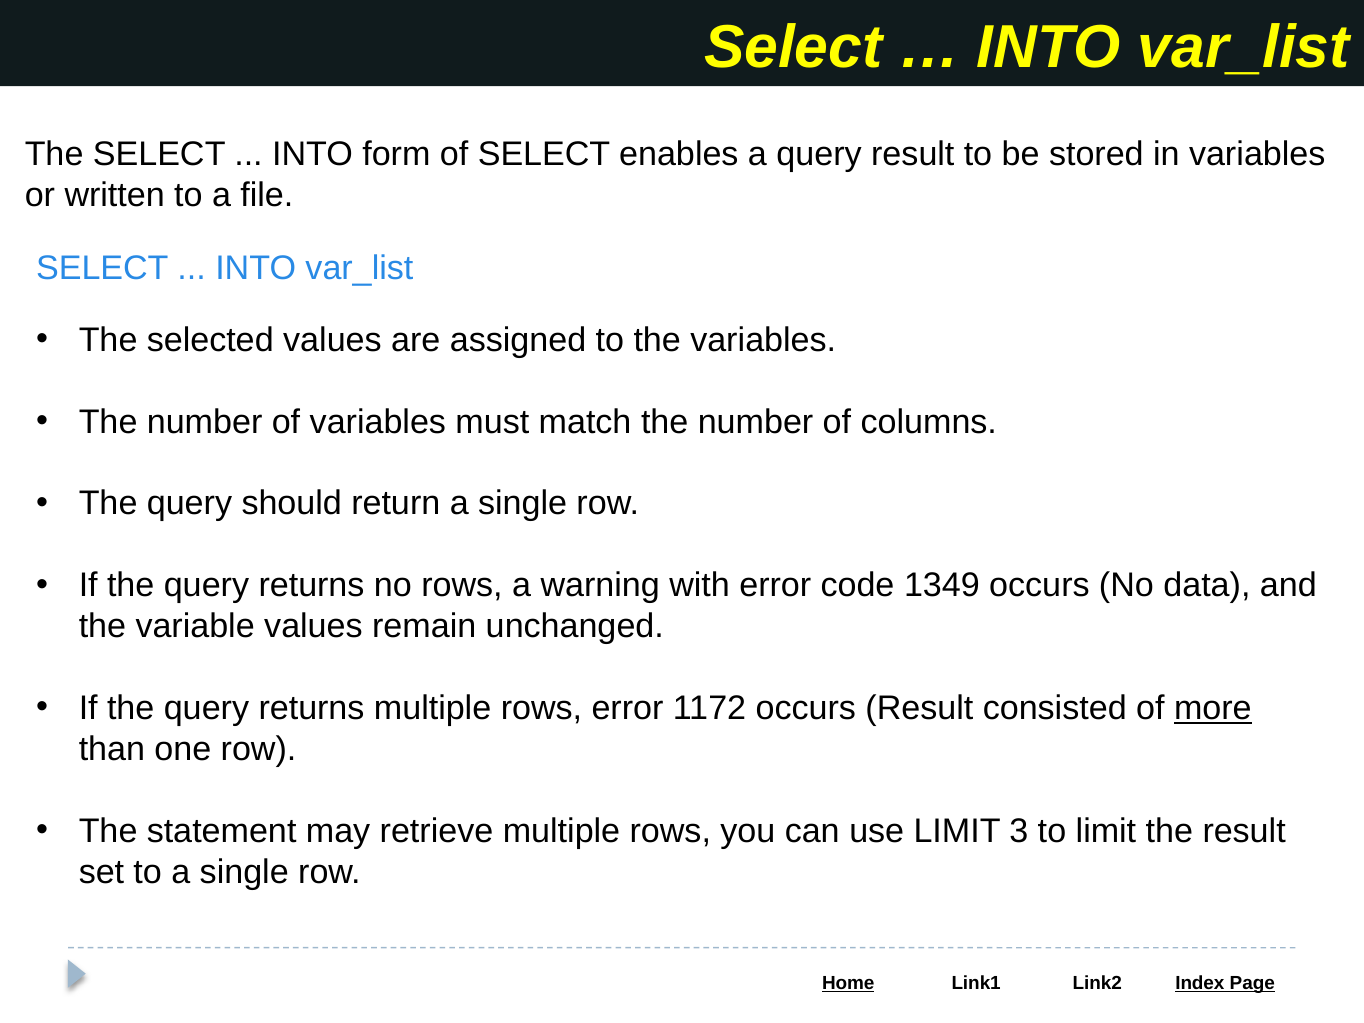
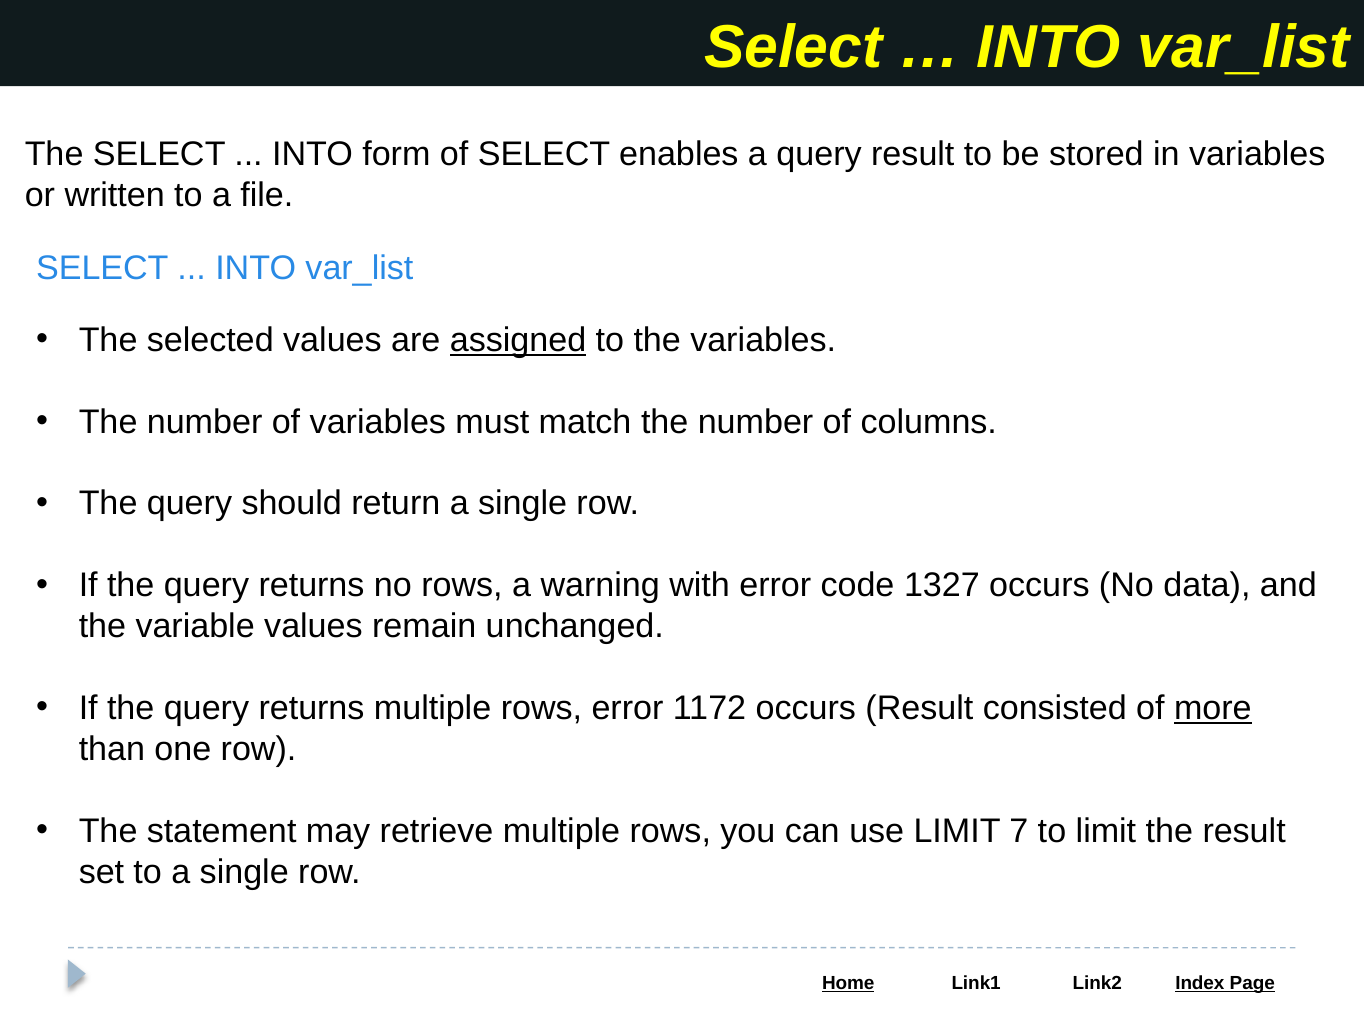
assigned underline: none -> present (518, 340)
1349: 1349 -> 1327 (942, 586)
3: 3 -> 7 (1019, 831)
